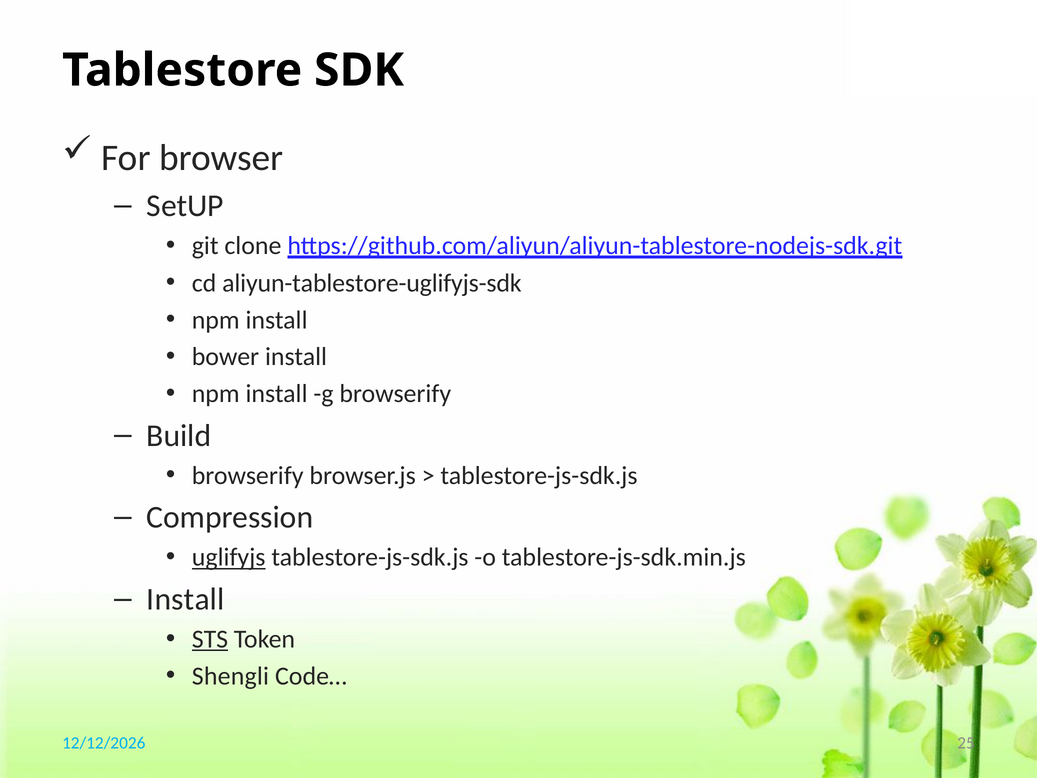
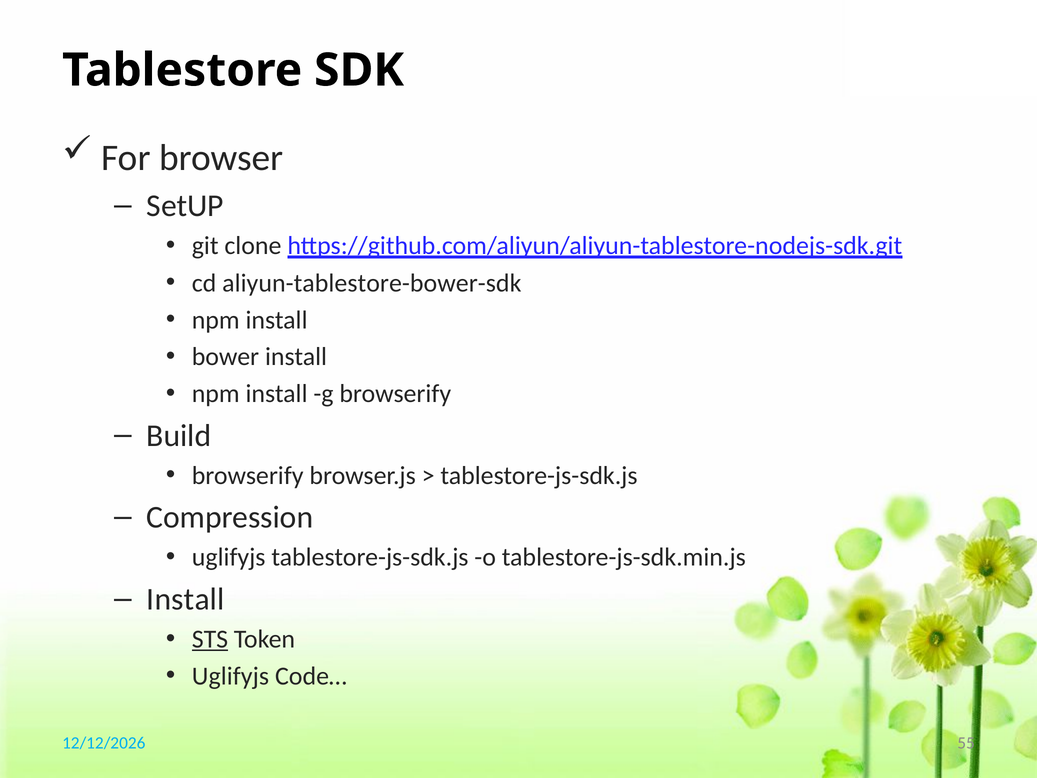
aliyun-tablestore-uglifyjs-sdk: aliyun-tablestore-uglifyjs-sdk -> aliyun-tablestore-bower-sdk (372, 283)
uglifyjs underline: present -> none (229, 557)
Shengli: Shengli -> Uglifyjs (230, 676)
25: 25 -> 55 (966, 743)
